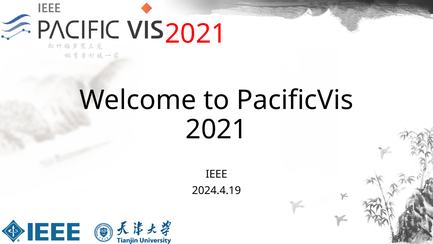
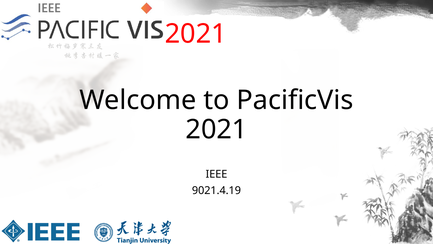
2024.4.19: 2024.4.19 -> 9021.4.19 (216, 190)
